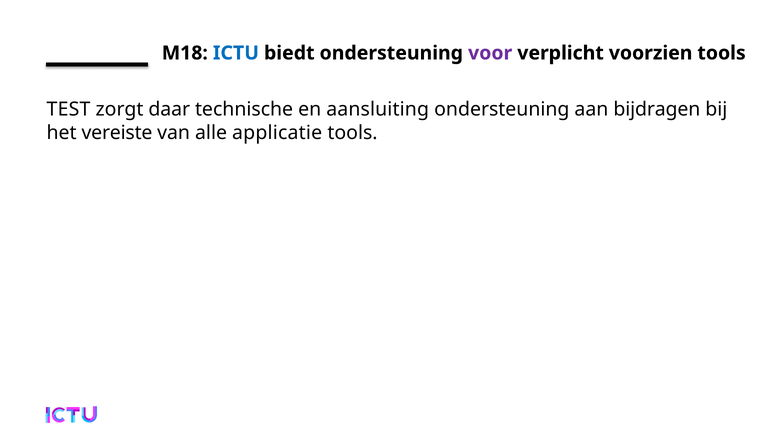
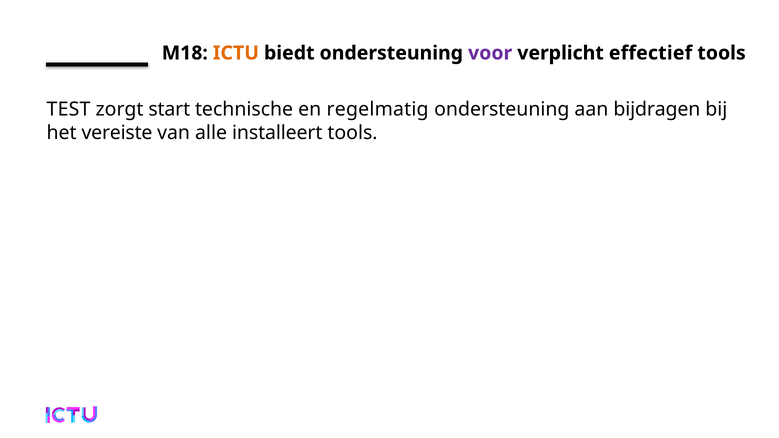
ICTU colour: blue -> orange (236, 53)
voorzien: voorzien -> effectief (651, 53)
daar: daar -> start (169, 109)
aansluiting: aansluiting -> regelmatig (378, 109)
applicatie: applicatie -> installeert (277, 133)
